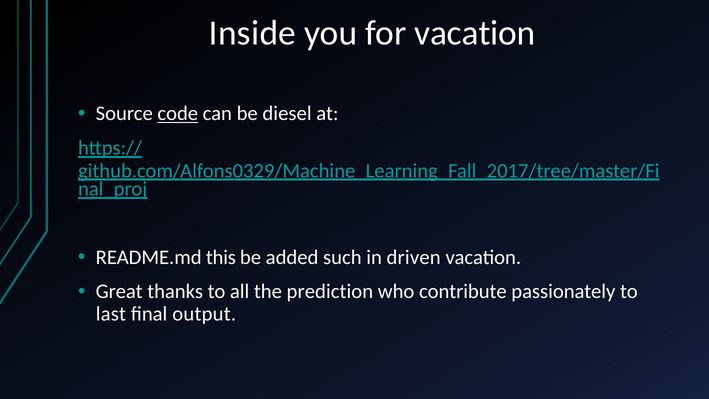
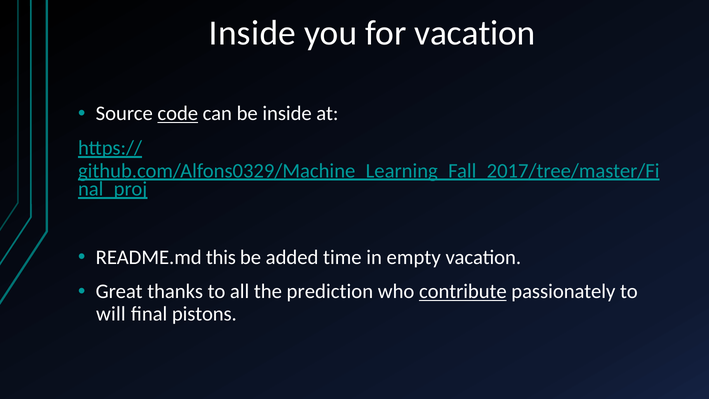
be diesel: diesel -> inside (287, 114)
such: such -> time (342, 257)
driven: driven -> empty (414, 257)
contribute underline: none -> present (463, 292)
last: last -> will (111, 314)
output: output -> pistons (204, 314)
